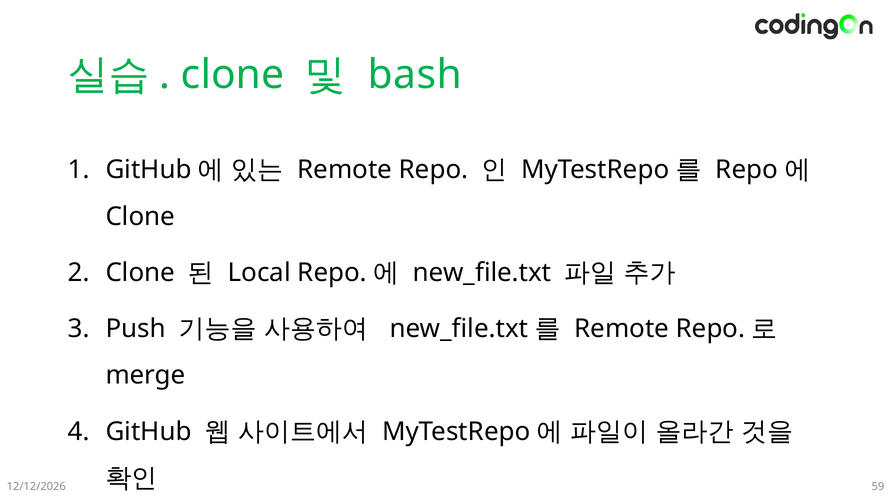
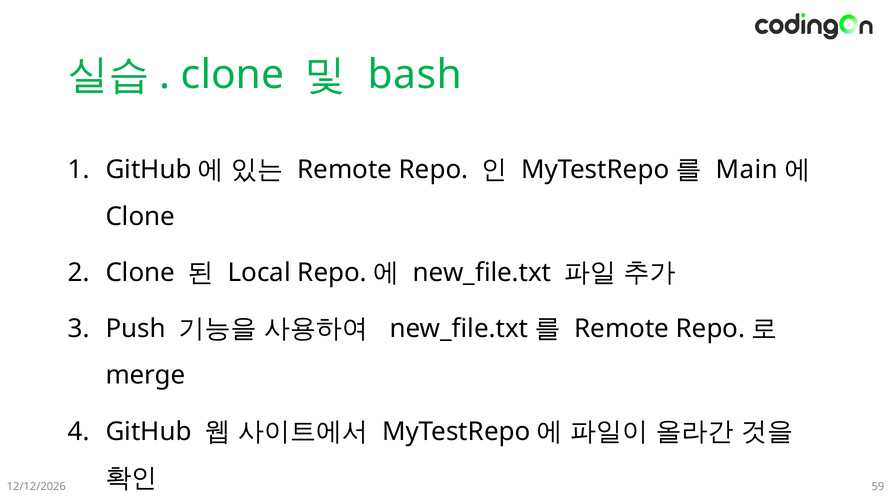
Repo: Repo -> Main (747, 170)
